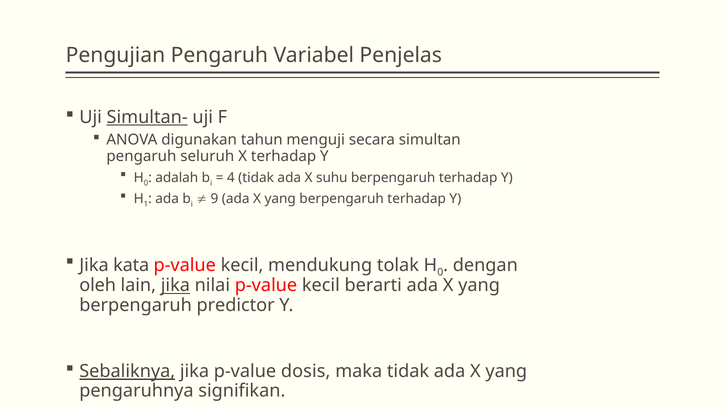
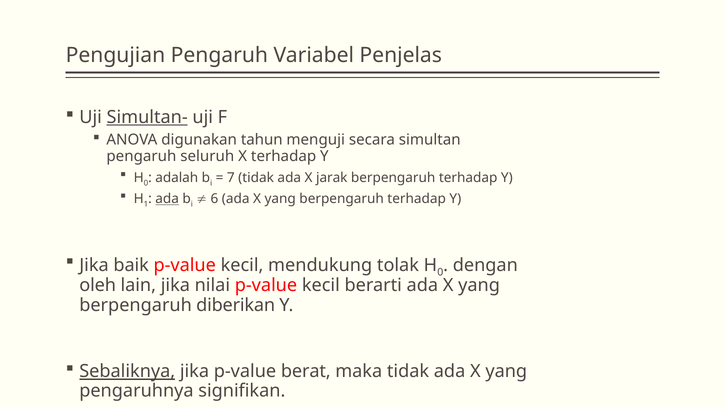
4: 4 -> 7 (231, 178)
suhu: suhu -> jarak (332, 178)
ada underline: none -> present (167, 199)
9: 9 -> 6 (214, 199)
kata: kata -> baik (131, 265)
jika underline: present -> none (175, 285)
predictor: predictor -> diberikan (236, 305)
dosis: dosis -> berat (306, 371)
